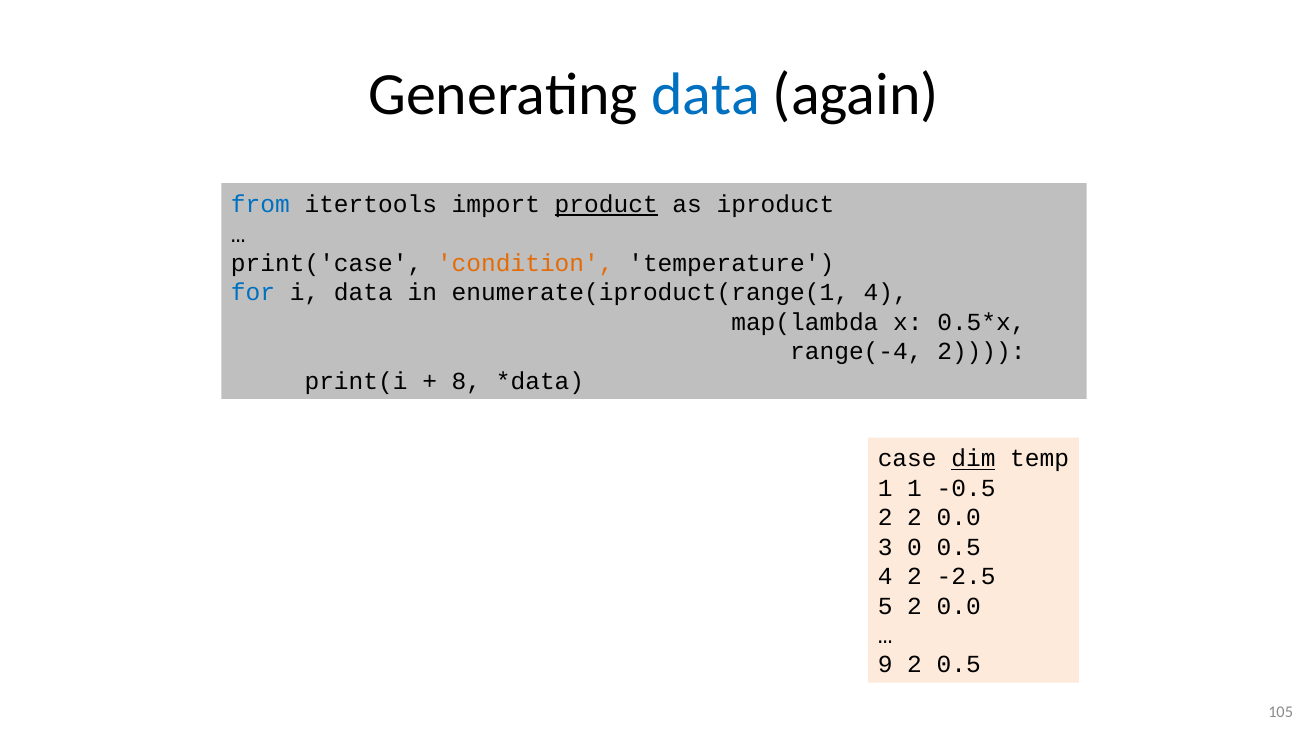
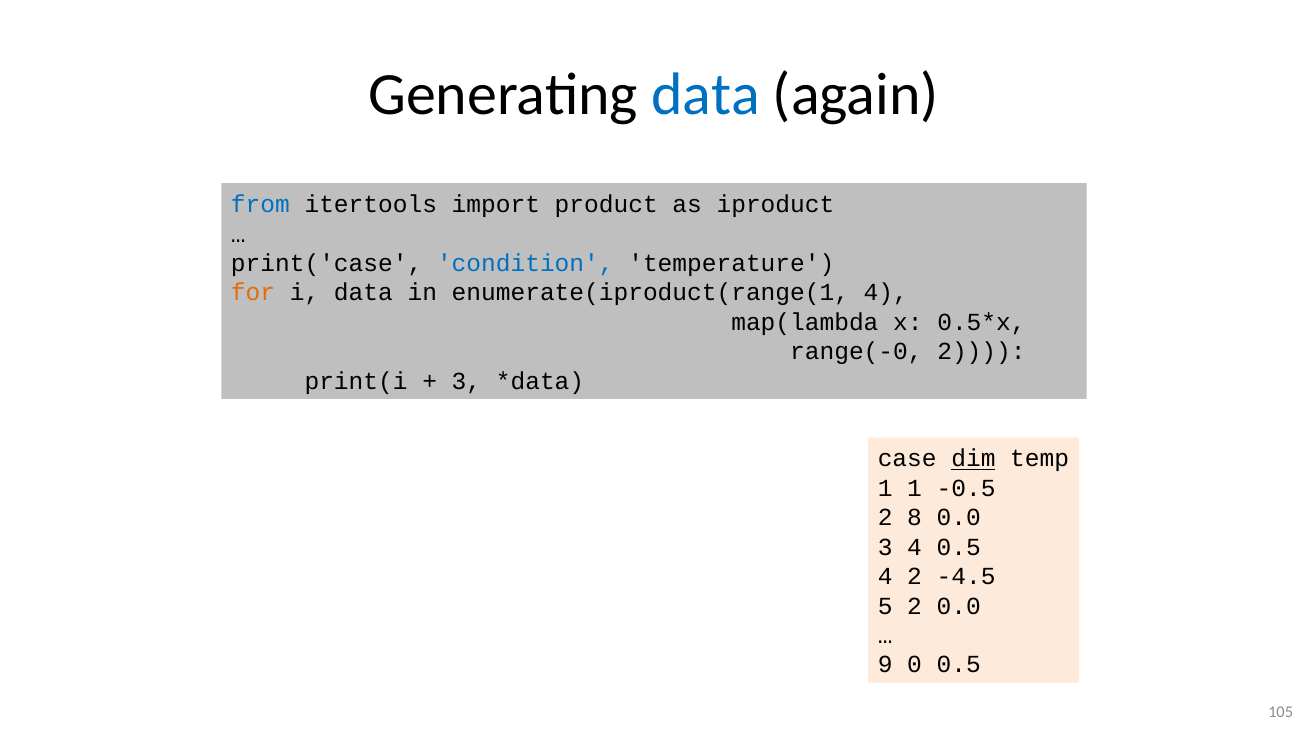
product underline: present -> none (606, 204)
condition colour: orange -> blue (525, 263)
for colour: blue -> orange (253, 293)
range(-4: range(-4 -> range(-0 (856, 352)
8: 8 -> 3 (466, 381)
2 2: 2 -> 8 (915, 517)
3 0: 0 -> 4 (915, 547)
-2.5: -2.5 -> -4.5 (966, 576)
9 2: 2 -> 0 (915, 665)
